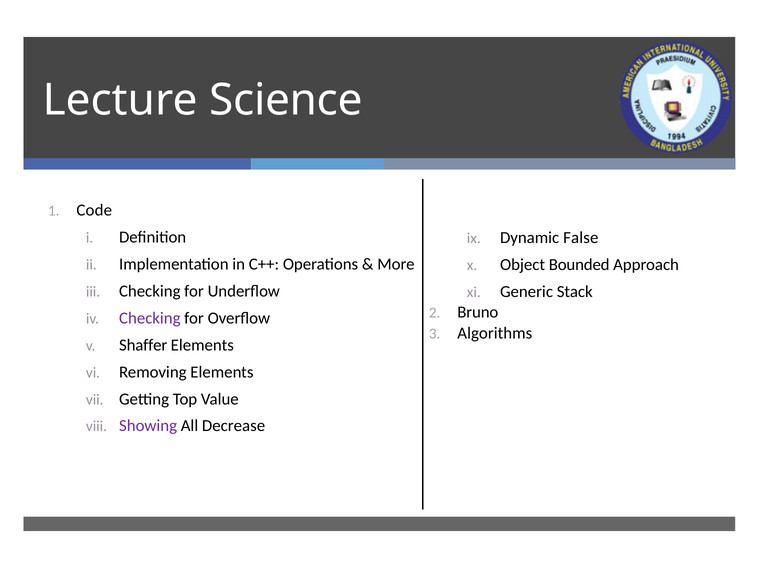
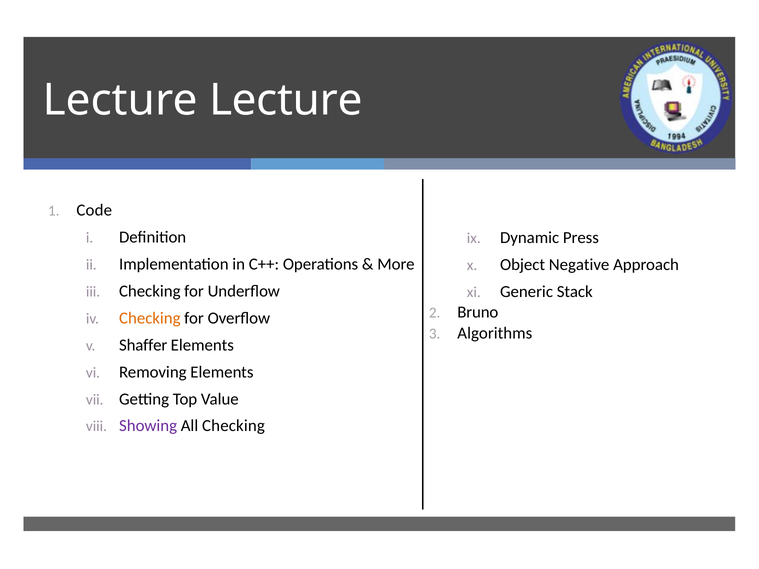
Lecture Science: Science -> Lecture (286, 100)
False: False -> Press (581, 238)
Bounded: Bounded -> Negative (579, 265)
Checking colour: purple -> orange (150, 318)
All Decrease: Decrease -> Checking (233, 426)
